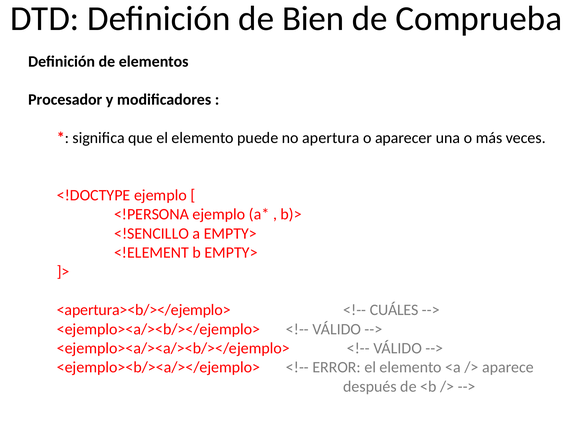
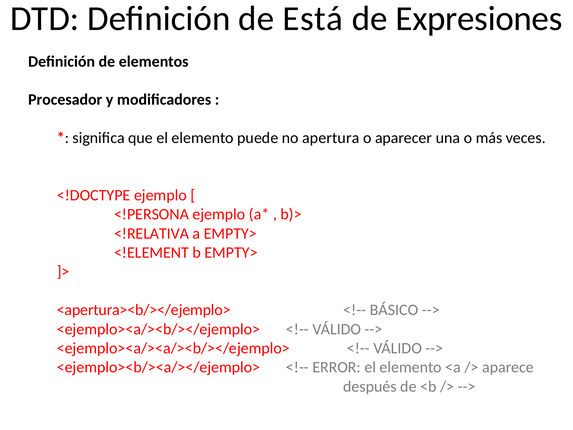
Bien: Bien -> Está (313, 18)
Comprueba: Comprueba -> Expresiones (479, 18)
<!SENCILLO: <!SENCILLO -> <!RELATIVA (152, 233)
CUÁLES: CUÁLES -> BÁSICO (394, 310)
